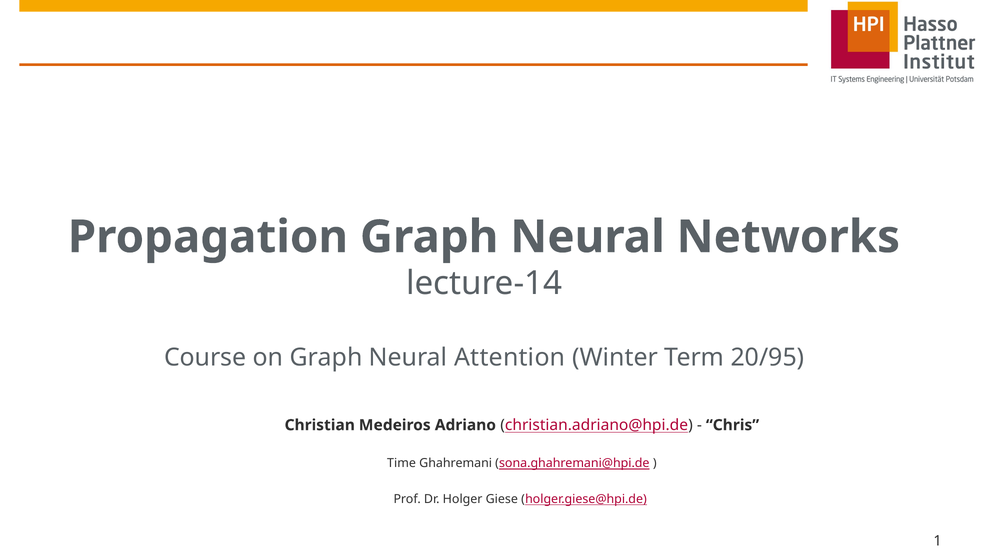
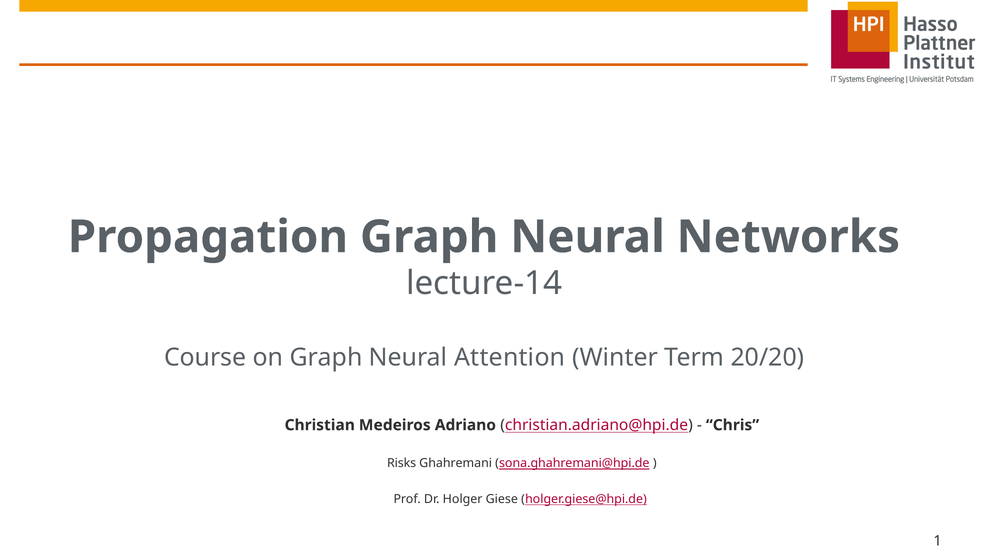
20/95: 20/95 -> 20/20 (768, 358)
Time: Time -> Risks (402, 464)
